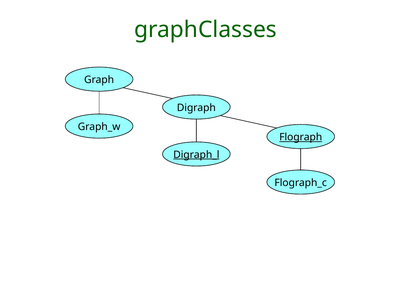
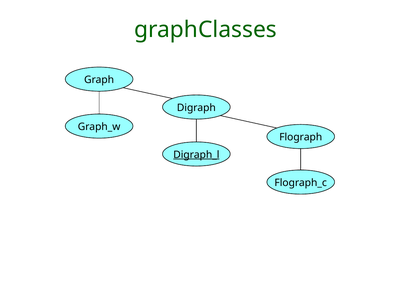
Flograph underline: present -> none (301, 137)
